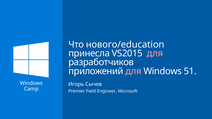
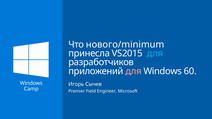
нового/education: нового/education -> нового/minimum (125, 45)
для colour: pink -> light blue (155, 54)
51: 51 -> 60 (190, 71)
